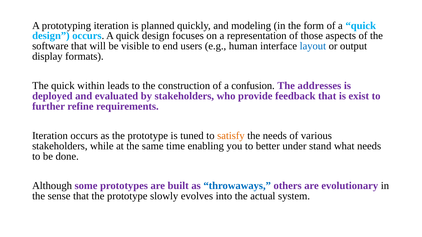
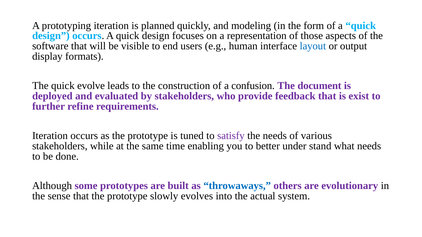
within: within -> evolve (91, 86)
addresses: addresses -> document (319, 86)
satisfy colour: orange -> purple (231, 136)
